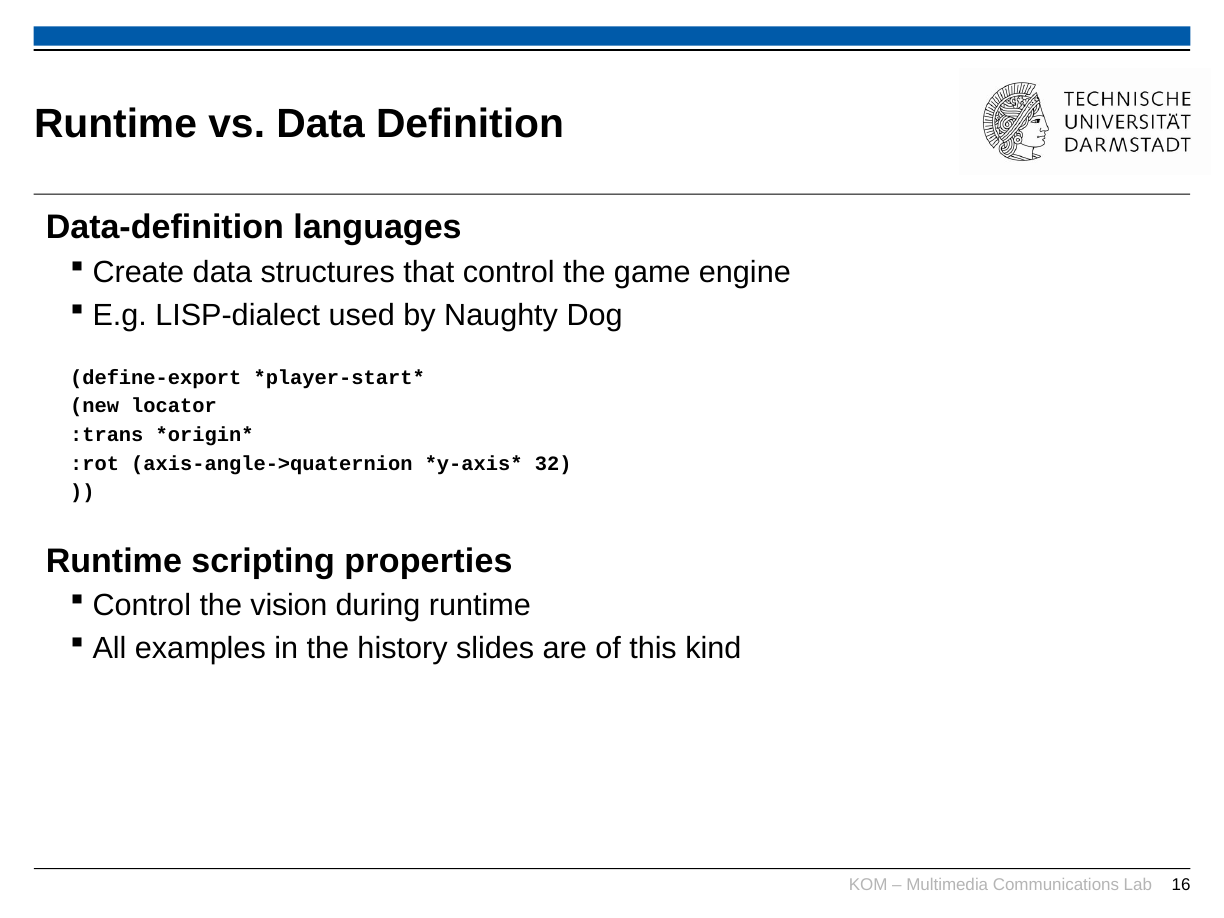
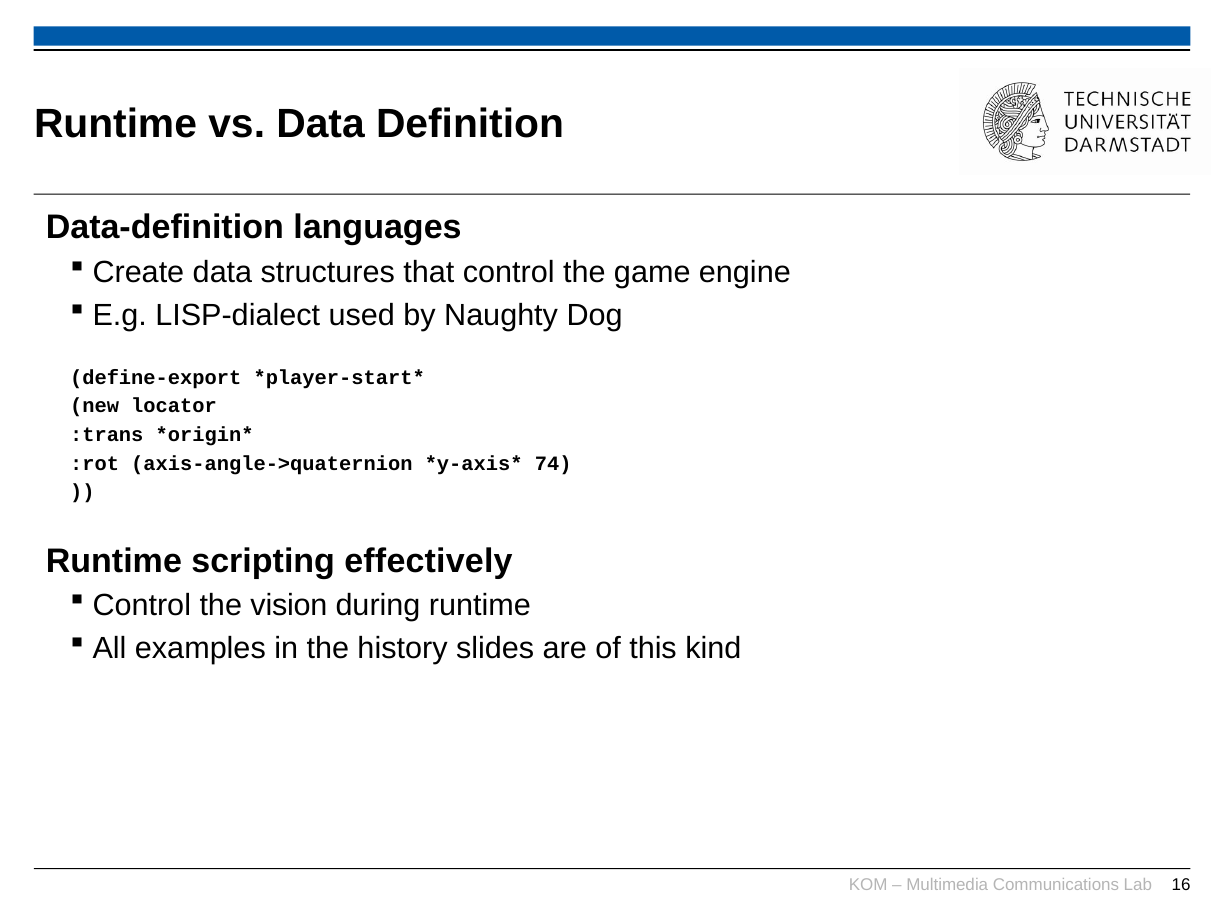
32: 32 -> 74 (553, 463)
properties: properties -> effectively (428, 561)
